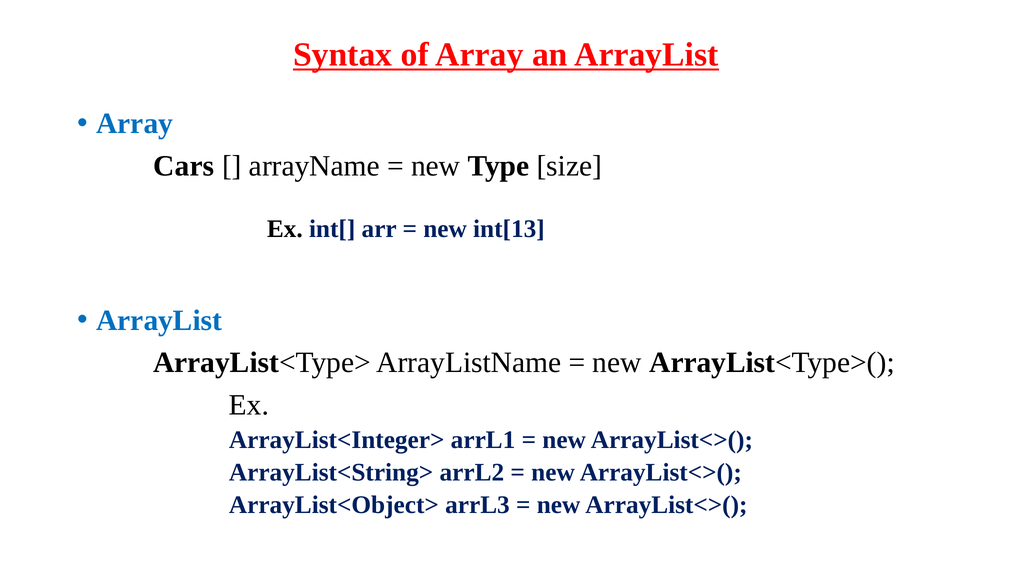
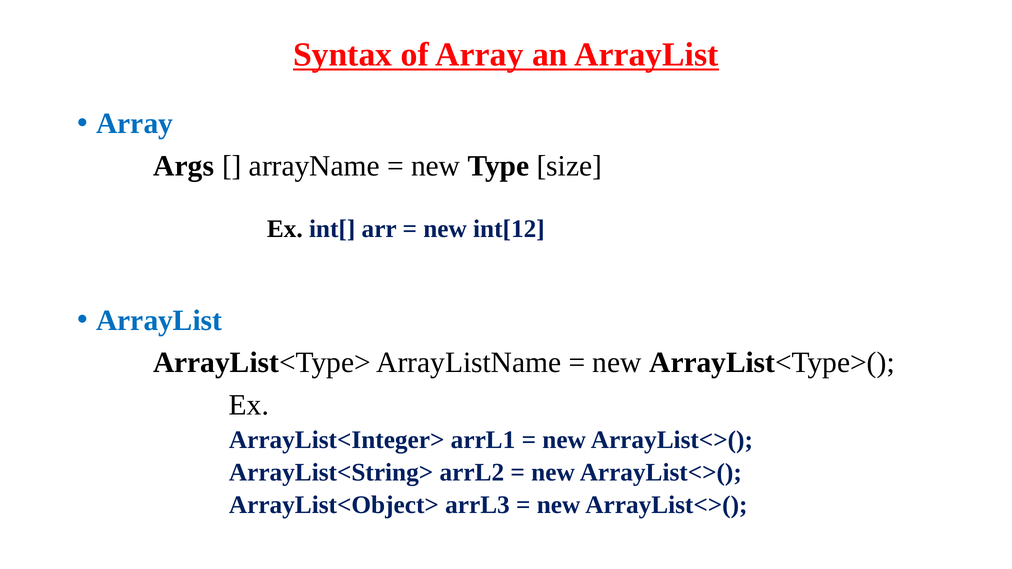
Cars: Cars -> Args (184, 166)
int[13: int[13 -> int[12 (509, 229)
